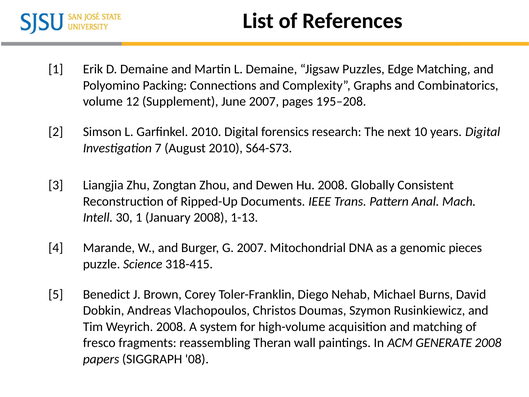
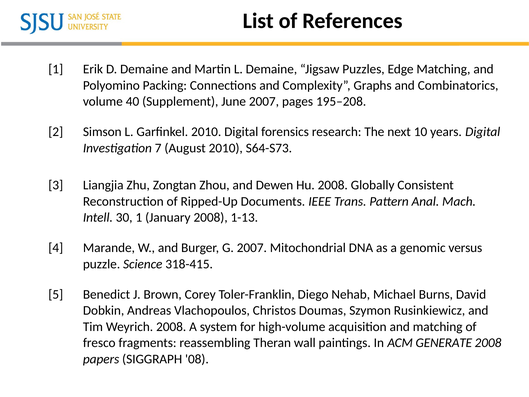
12: 12 -> 40 (133, 101)
pieces: pieces -> versus (465, 248)
